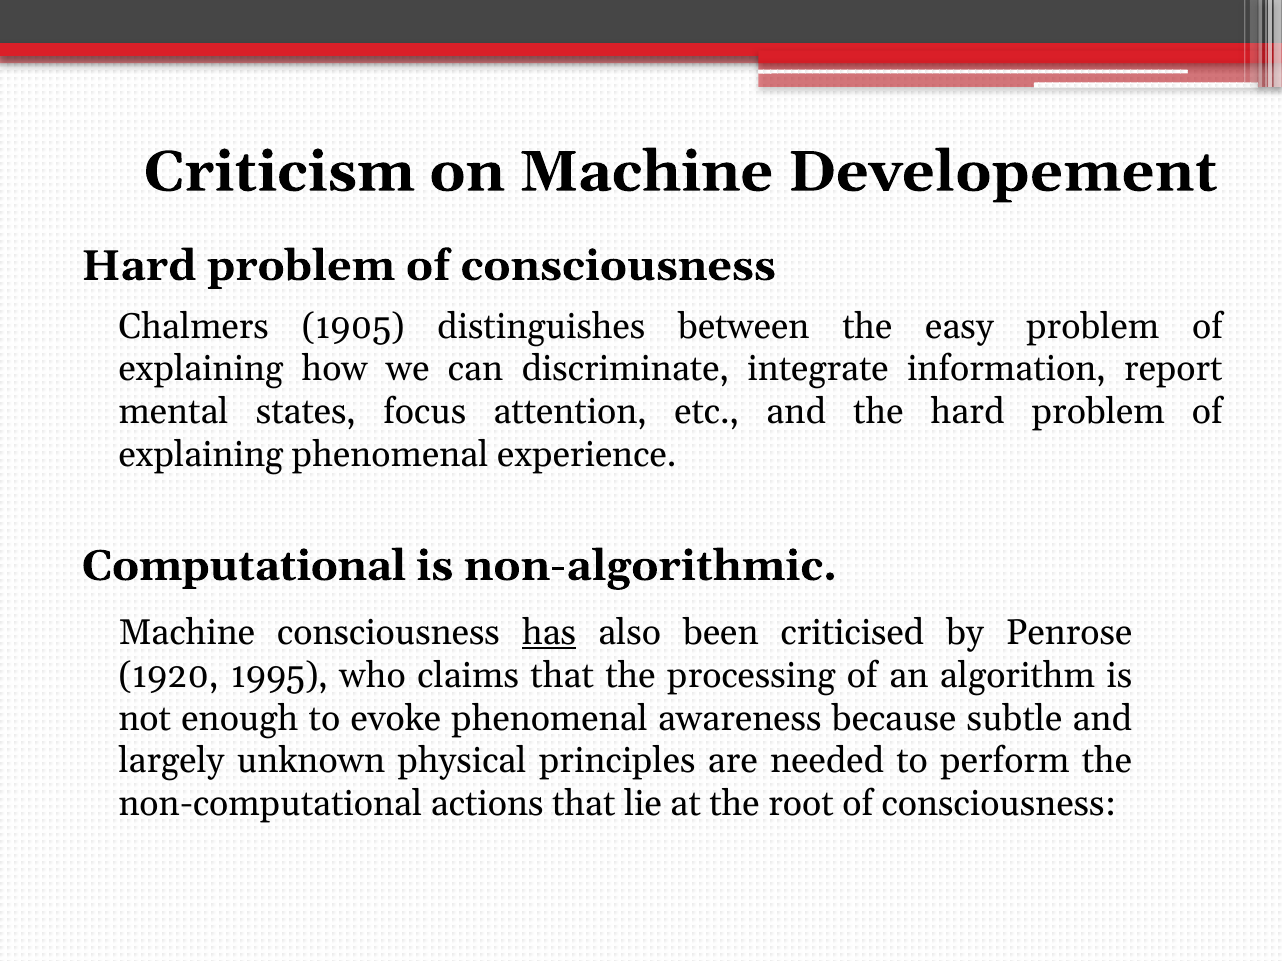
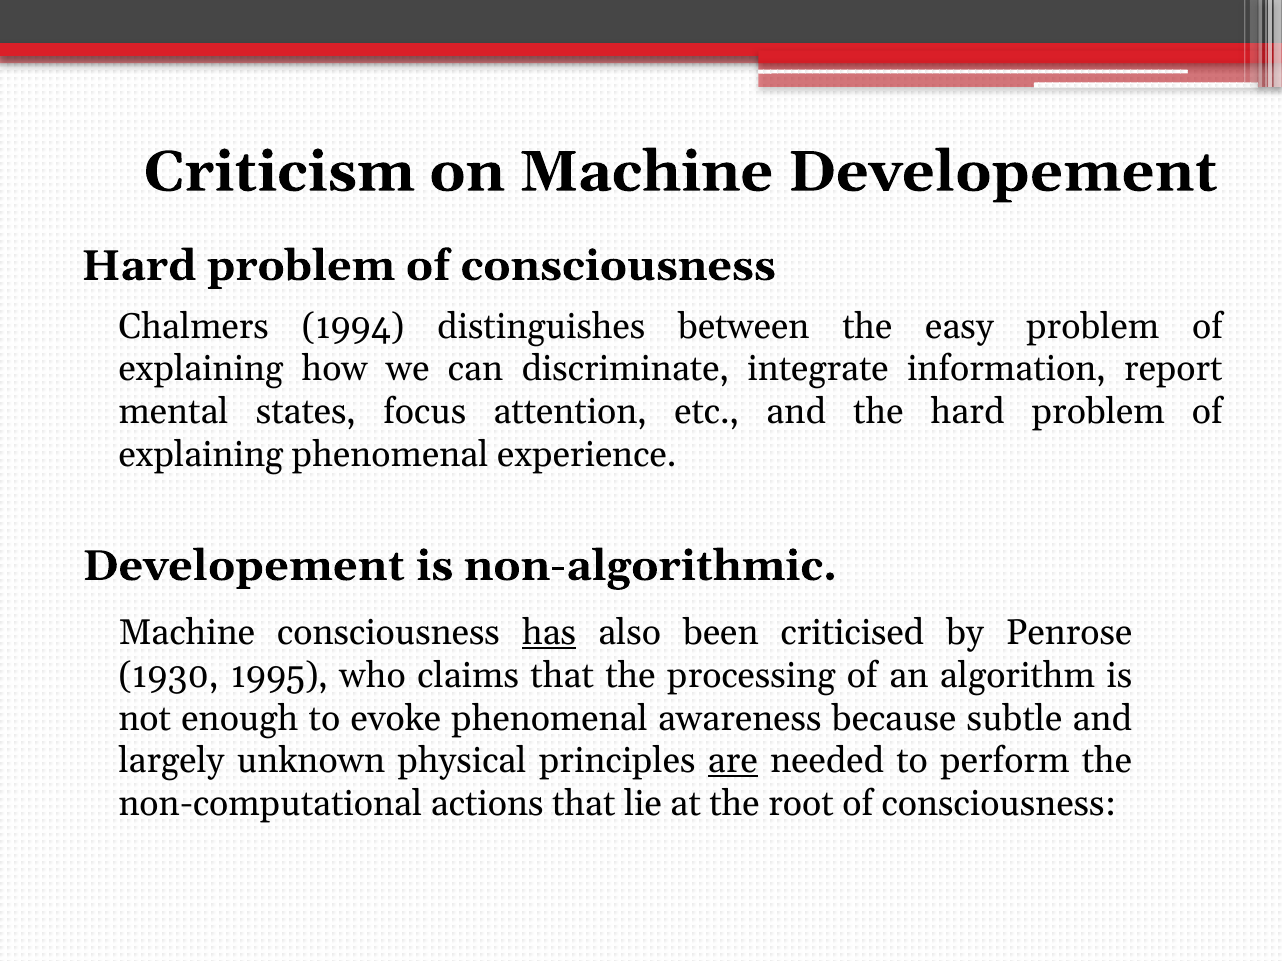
1905: 1905 -> 1994 (353, 327)
Computational: Computational -> Developement (244, 566)
1920: 1920 -> 1930 (169, 676)
are underline: none -> present (733, 761)
